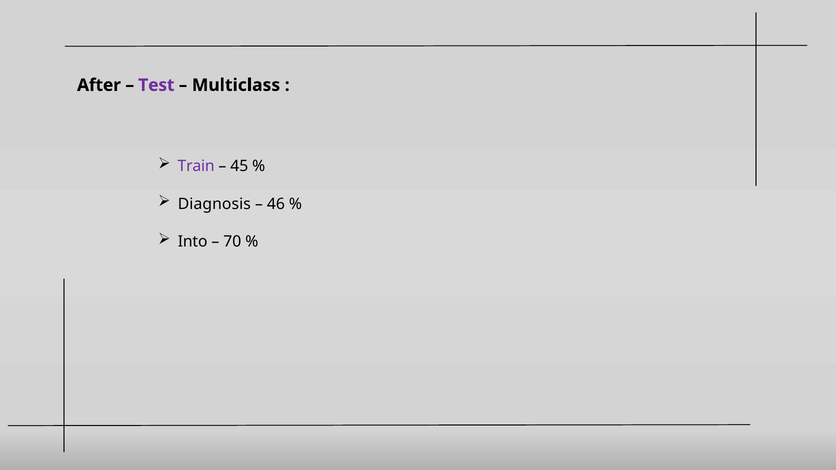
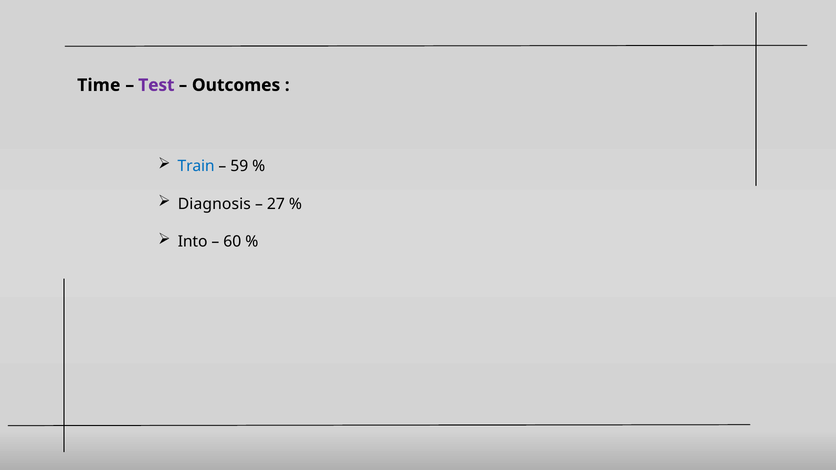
After: After -> Time (99, 85)
Multiclass: Multiclass -> Outcomes (236, 85)
Train colour: purple -> blue (196, 166)
45: 45 -> 59 (239, 166)
46: 46 -> 27 (276, 204)
70: 70 -> 60 (232, 242)
